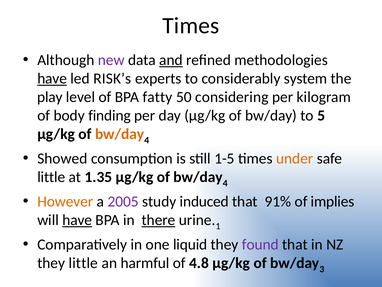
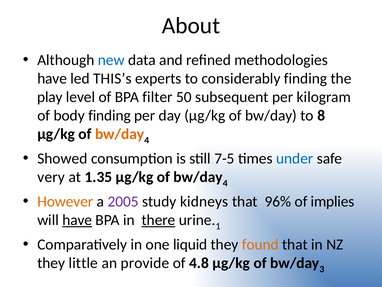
Times: Times -> About (191, 26)
new colour: purple -> blue (111, 60)
and underline: present -> none (171, 60)
have underline: present -> none (52, 78)
RISK’s: RISK’s -> THIS’s (112, 78)
considerably system: system -> finding (306, 78)
fatty: fatty -> filter (158, 97)
considering: considering -> subsequent (232, 97)
5: 5 -> 8 (321, 115)
1-5: 1-5 -> 7-5 (224, 158)
under colour: orange -> blue (295, 158)
little: little -> very (51, 177)
induced: induced -> kidneys (204, 201)
91%: 91% -> 96% (278, 201)
found colour: purple -> orange (260, 244)
harmful: harmful -> provide (145, 263)
